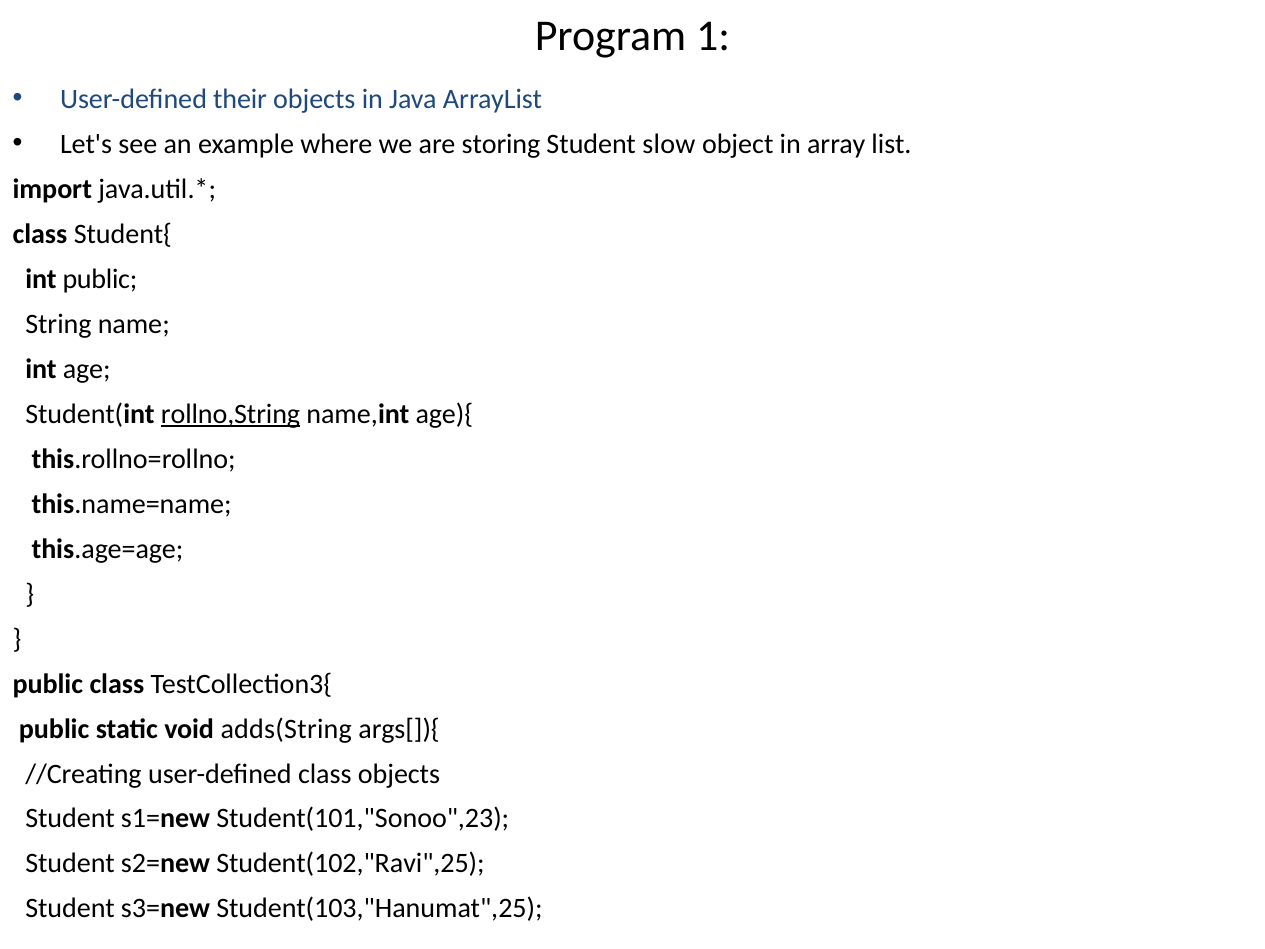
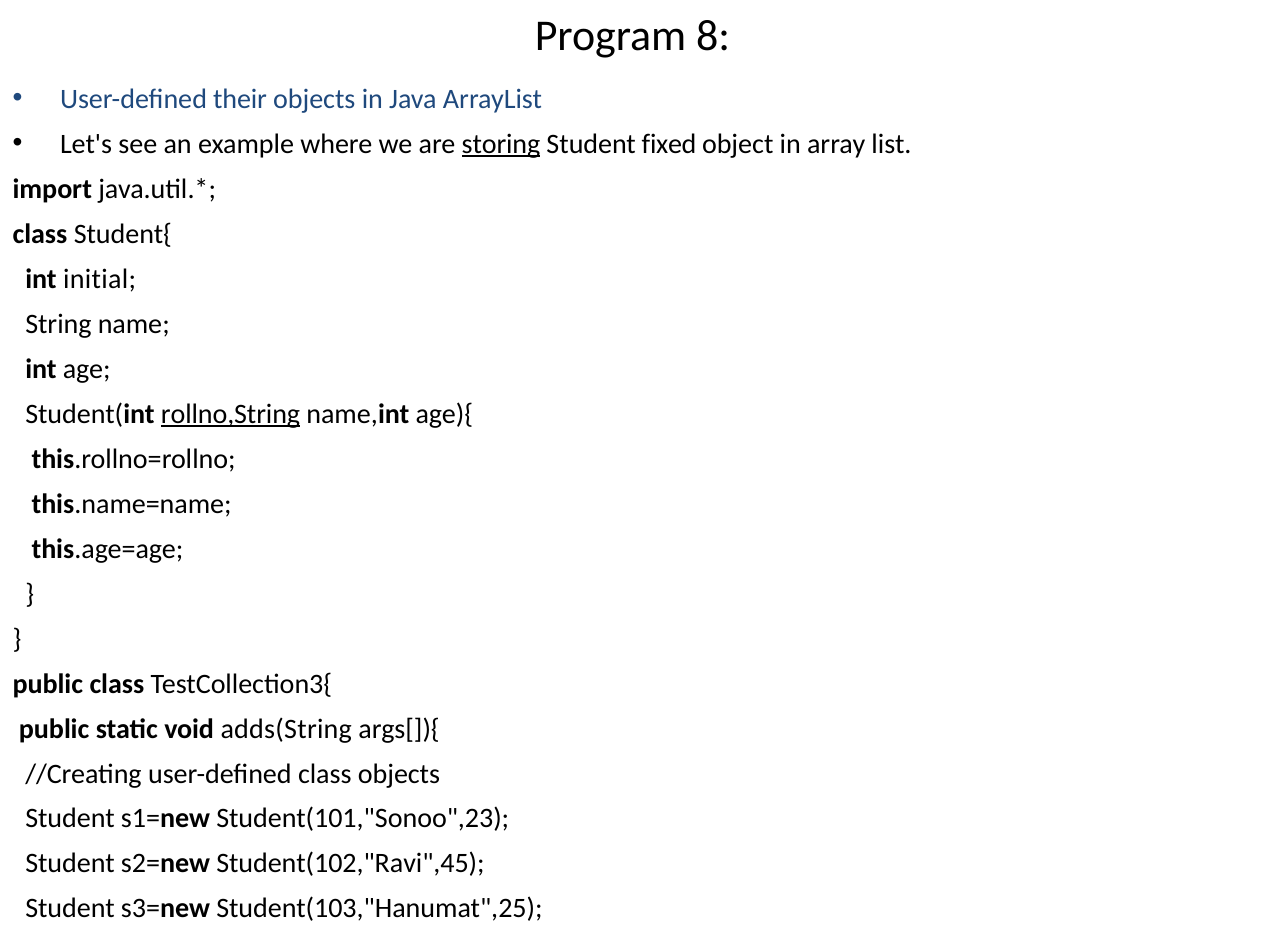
1: 1 -> 8 (713, 36)
storing underline: none -> present (501, 144)
slow: slow -> fixed (669, 144)
int public: public -> initial (100, 279)
Student(102,"Ravi",25: Student(102,"Ravi",25 -> Student(102,"Ravi",45 (350, 863)
